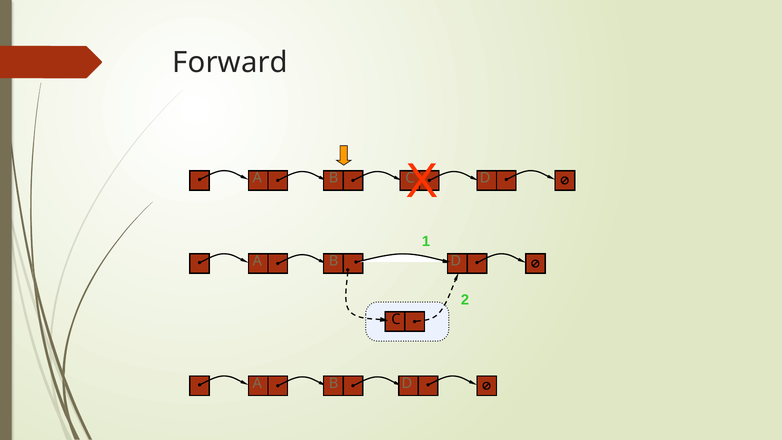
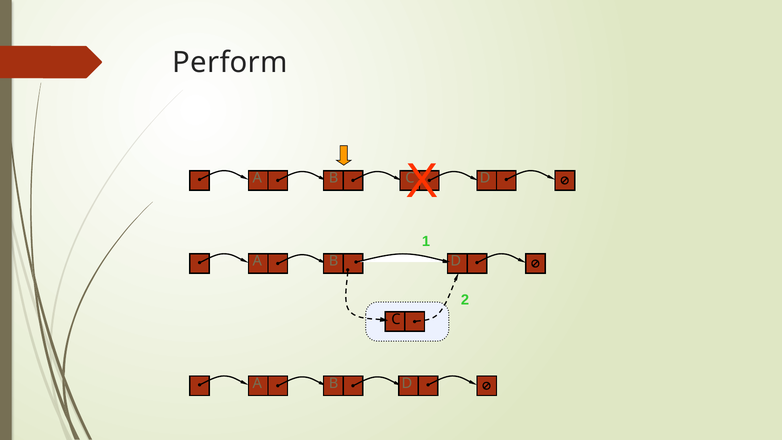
Forward: Forward -> Perform (230, 63)
